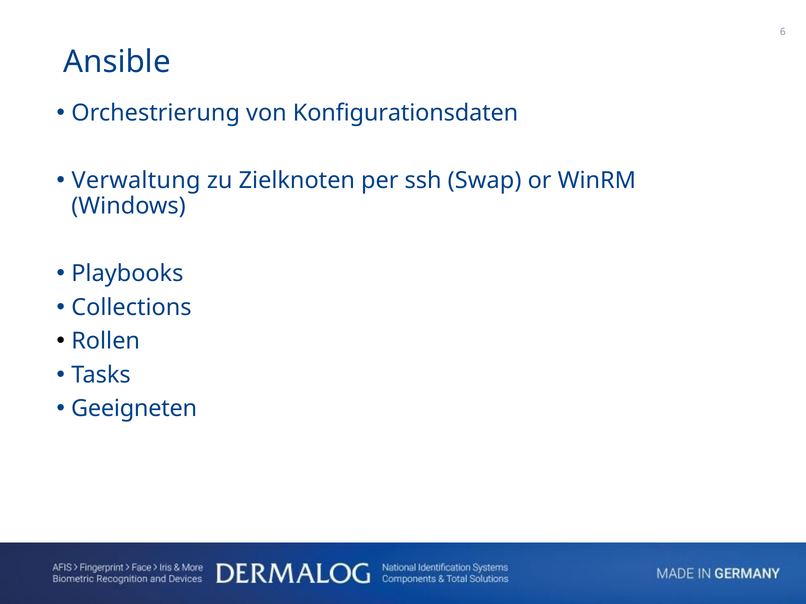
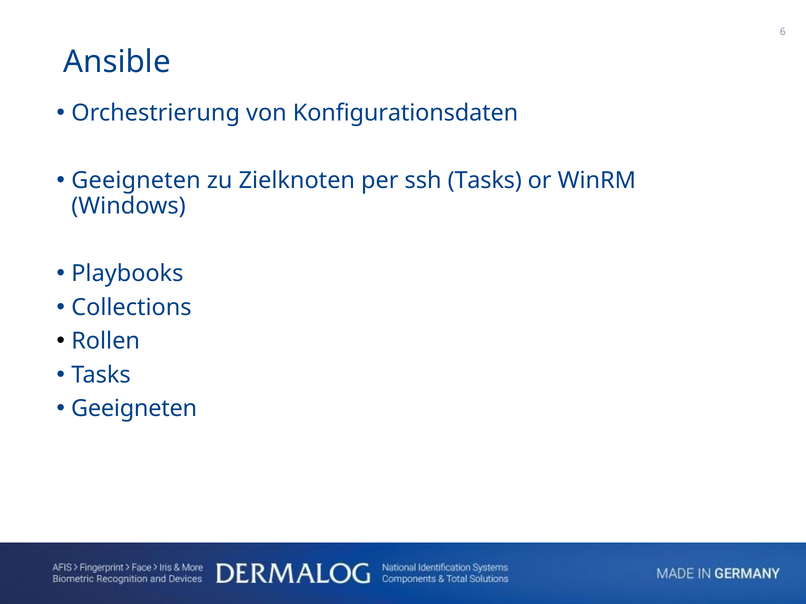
Verwaltung: Verwaltung -> Geeigneten (136, 181)
ssh Swap: Swap -> Tasks (485, 181)
